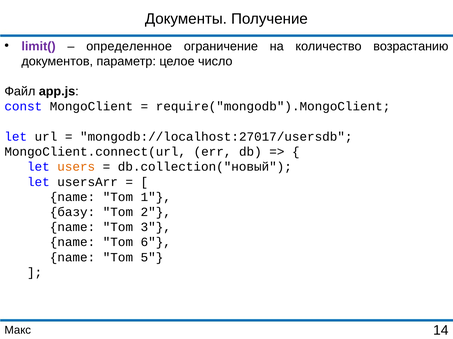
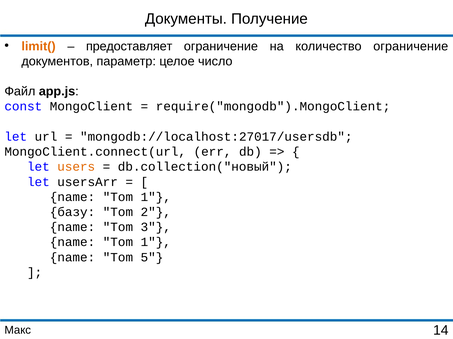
limit( colour: purple -> orange (39, 46)
определенное: определенное -> предоставляет (129, 46)
количество возрастанию: возрастанию -> ограничение (411, 46)
6: 6 -> 1 (156, 243)
